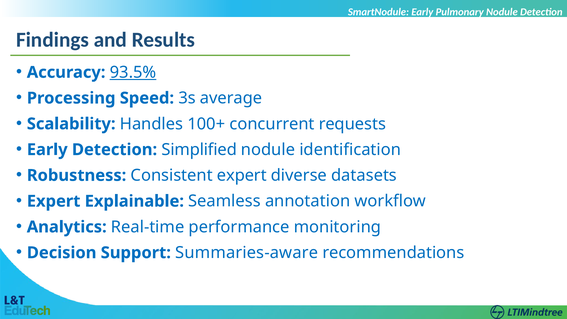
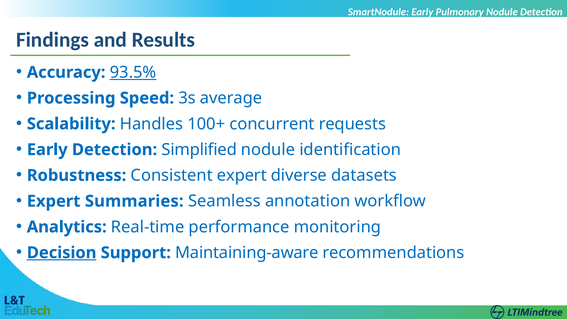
Explainable: Explainable -> Summaries (134, 201)
Decision underline: none -> present (62, 253)
Summaries-aware: Summaries-aware -> Maintaining-aware (247, 253)
